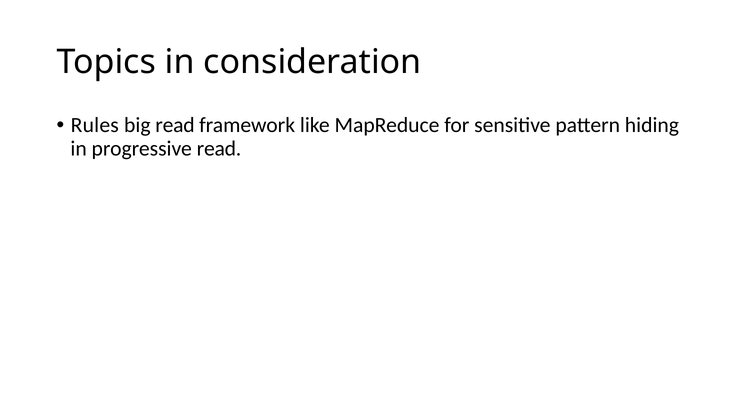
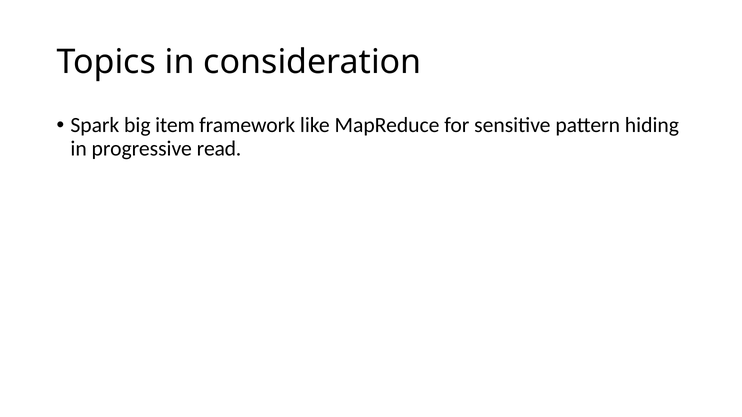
Rules: Rules -> Spark (95, 125)
big read: read -> item (175, 125)
